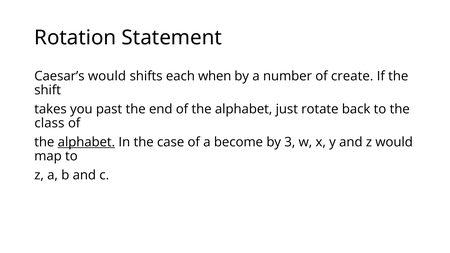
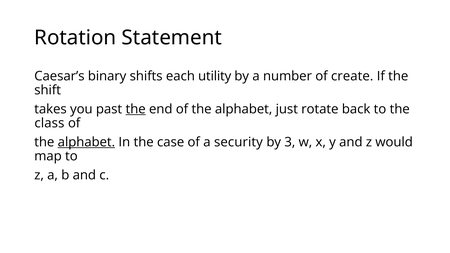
Caesar’s would: would -> binary (107, 76)
when: when -> utility (215, 76)
the underline: none -> present (136, 109)
become: become -> security (238, 142)
